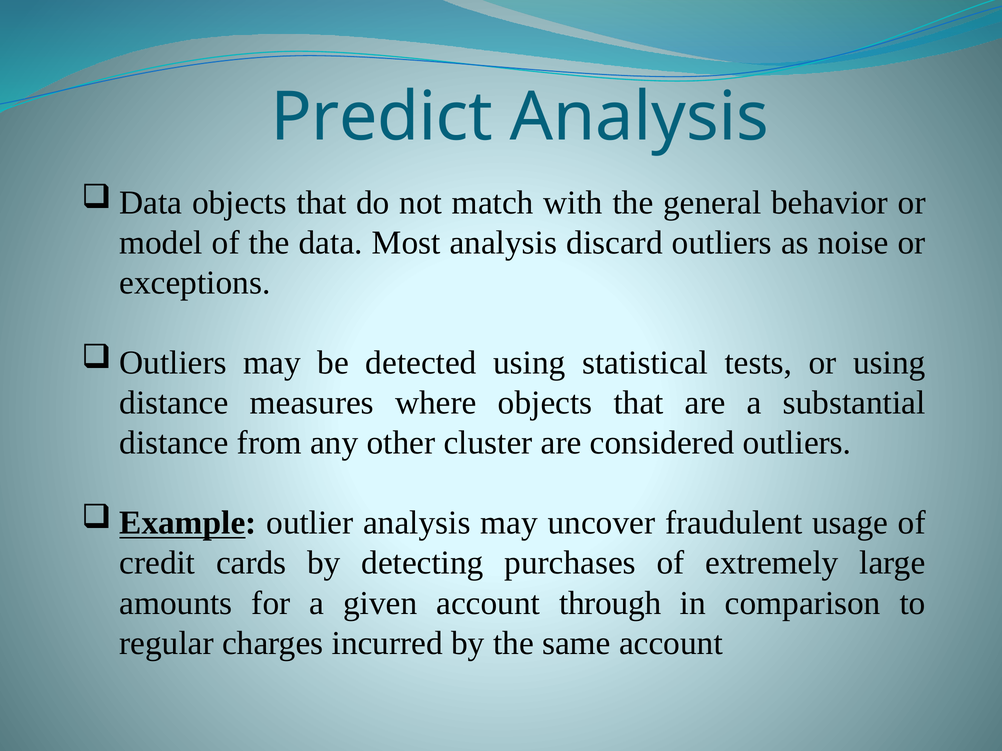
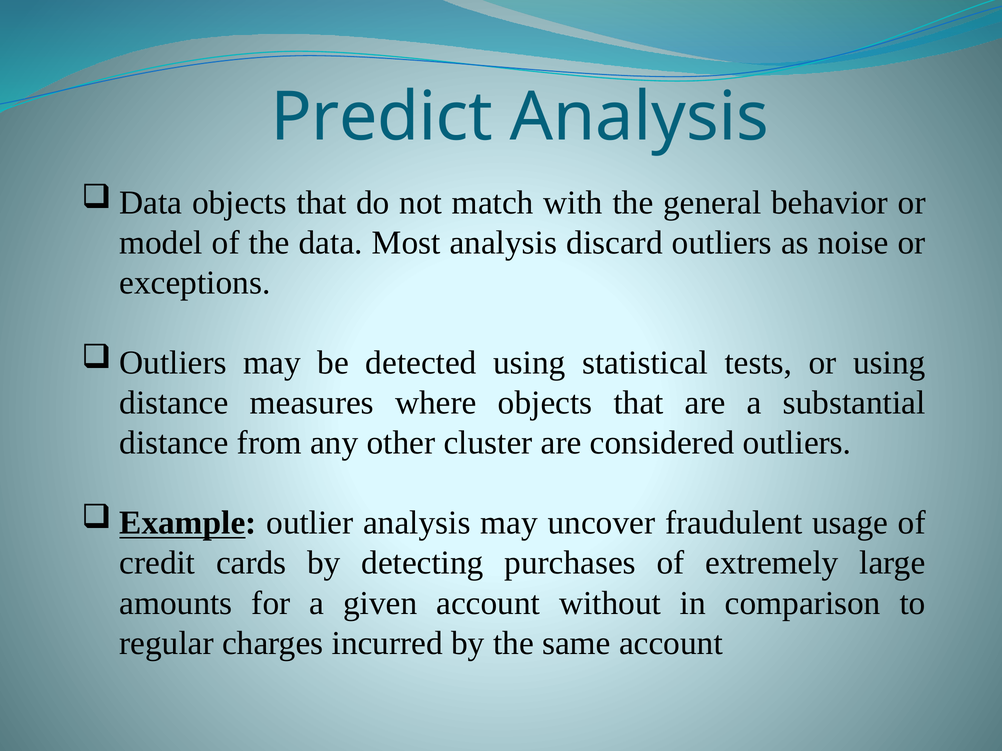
through: through -> without (610, 603)
